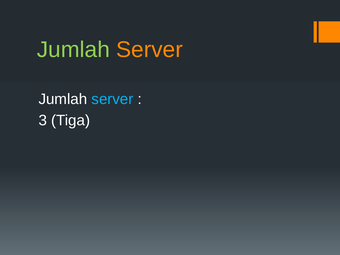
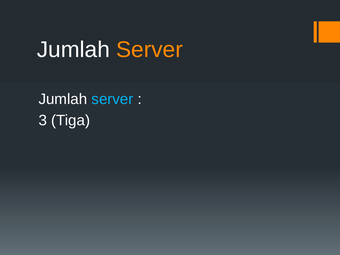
Jumlah colour: light green -> white (73, 50)
